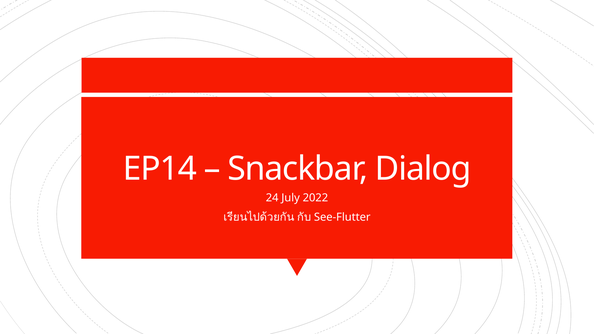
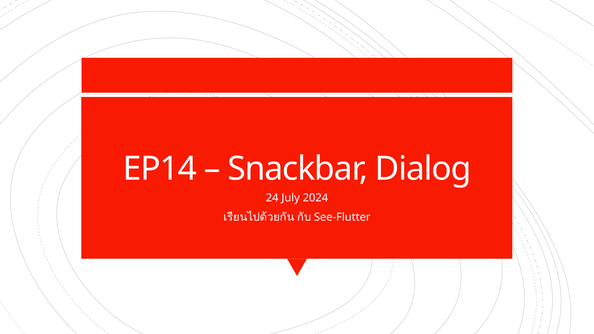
2022: 2022 -> 2024 (315, 198)
